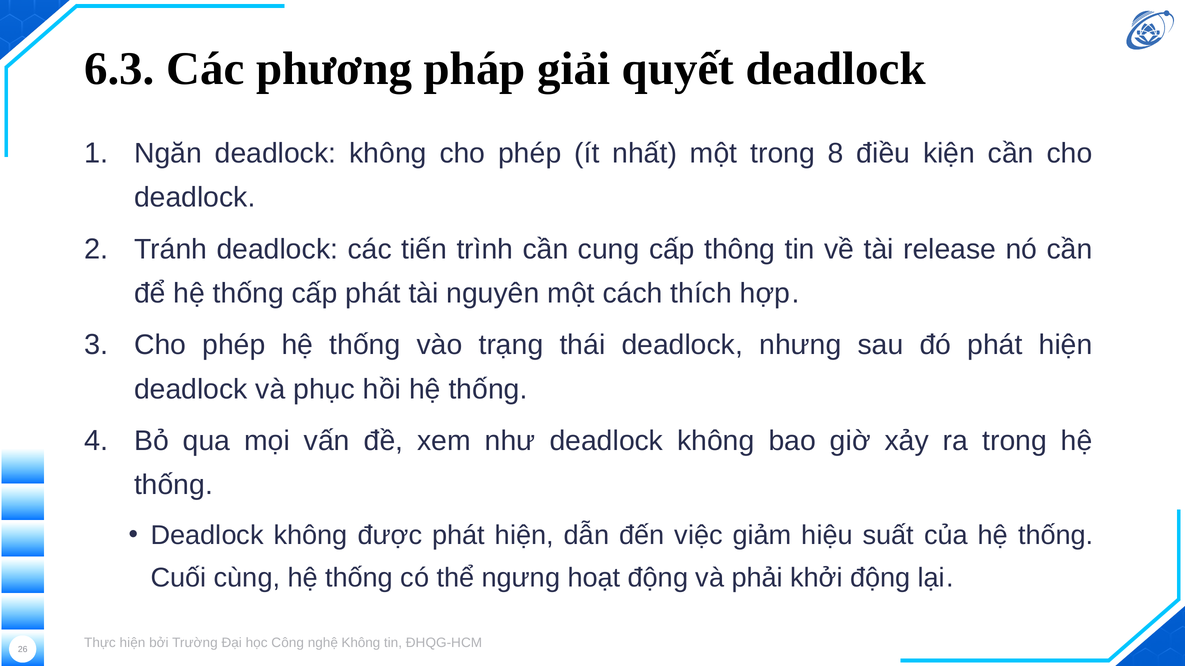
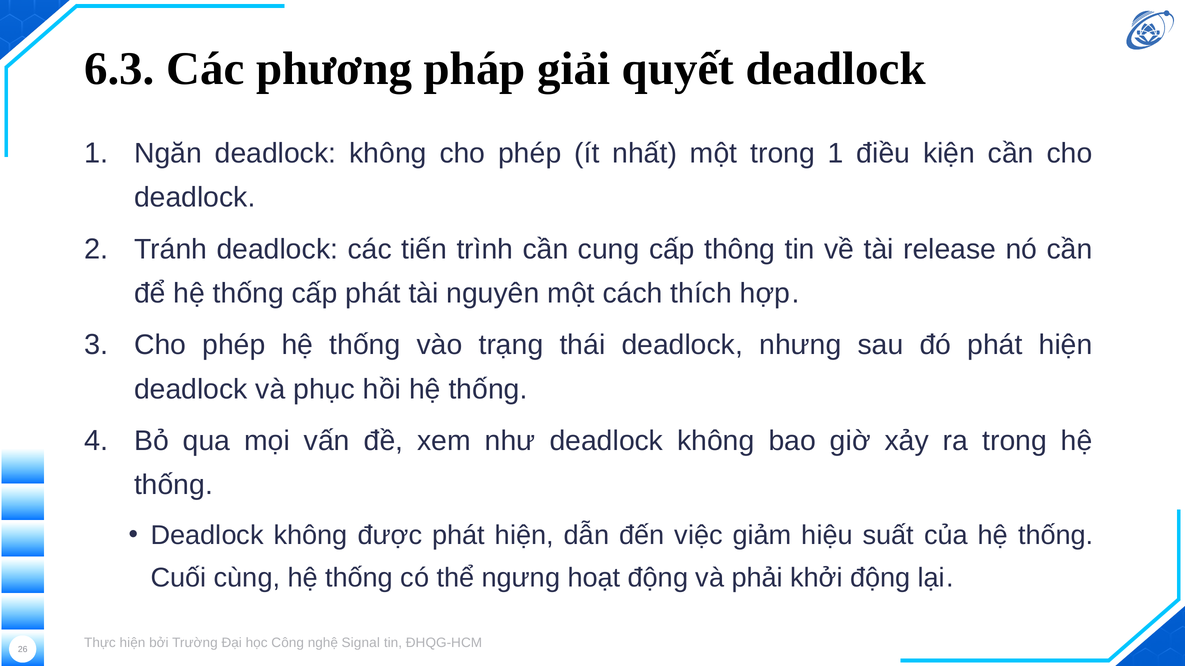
trong 8: 8 -> 1 (836, 154)
nghệ Không: Không -> Signal (361, 643)
